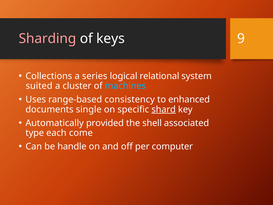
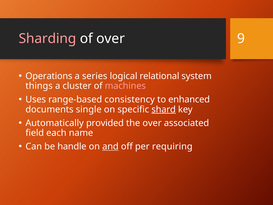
of keys: keys -> over (111, 39)
Collections: Collections -> Operations (49, 76)
suited: suited -> things (39, 86)
machines colour: light blue -> pink (125, 86)
the shell: shell -> over (152, 123)
type: type -> field (35, 133)
come: come -> name (81, 133)
and underline: none -> present (110, 146)
computer: computer -> requiring (172, 146)
